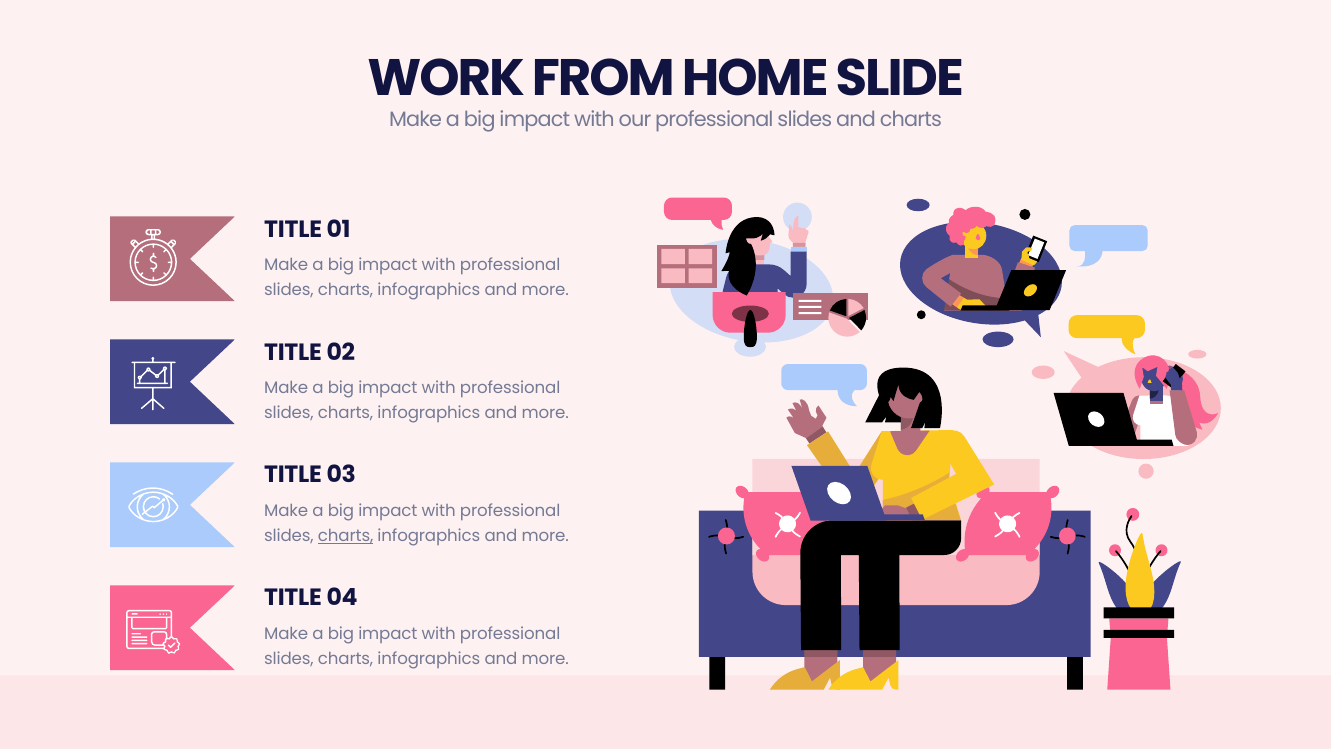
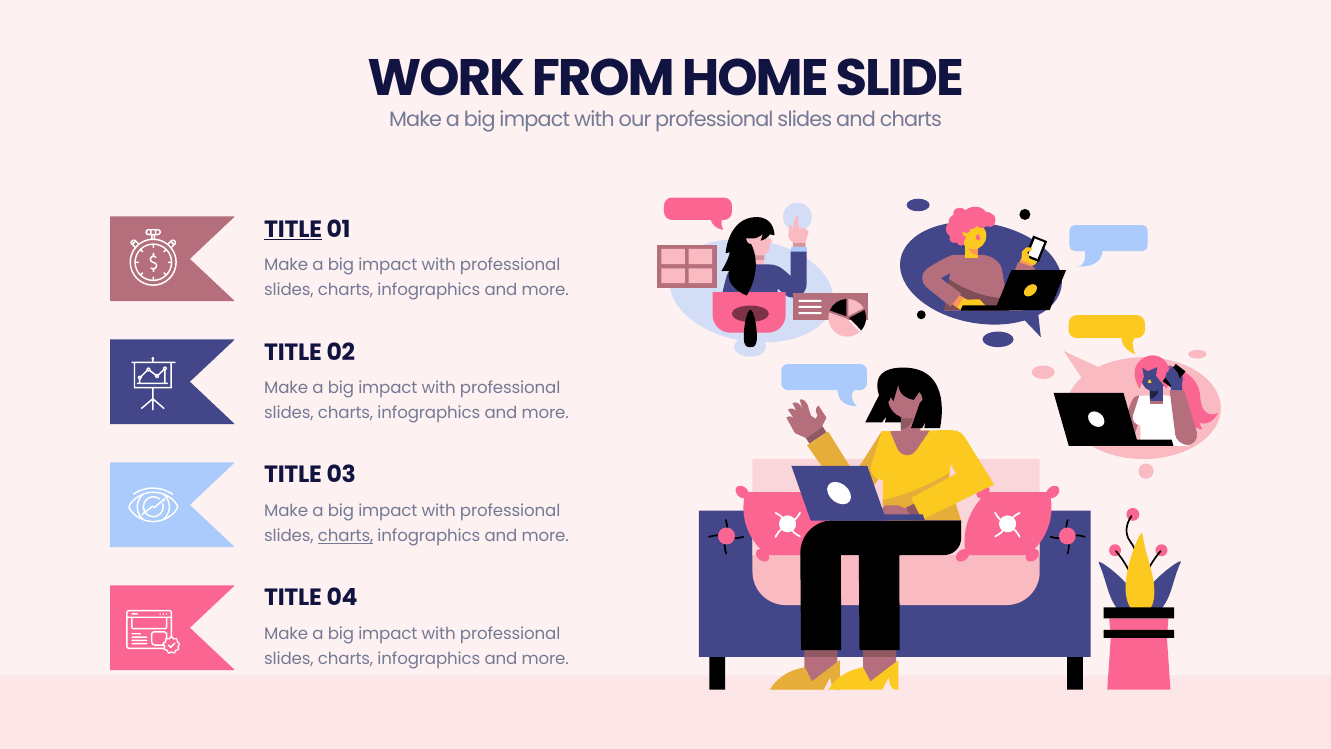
TITLE underline: none -> present (293, 229)
